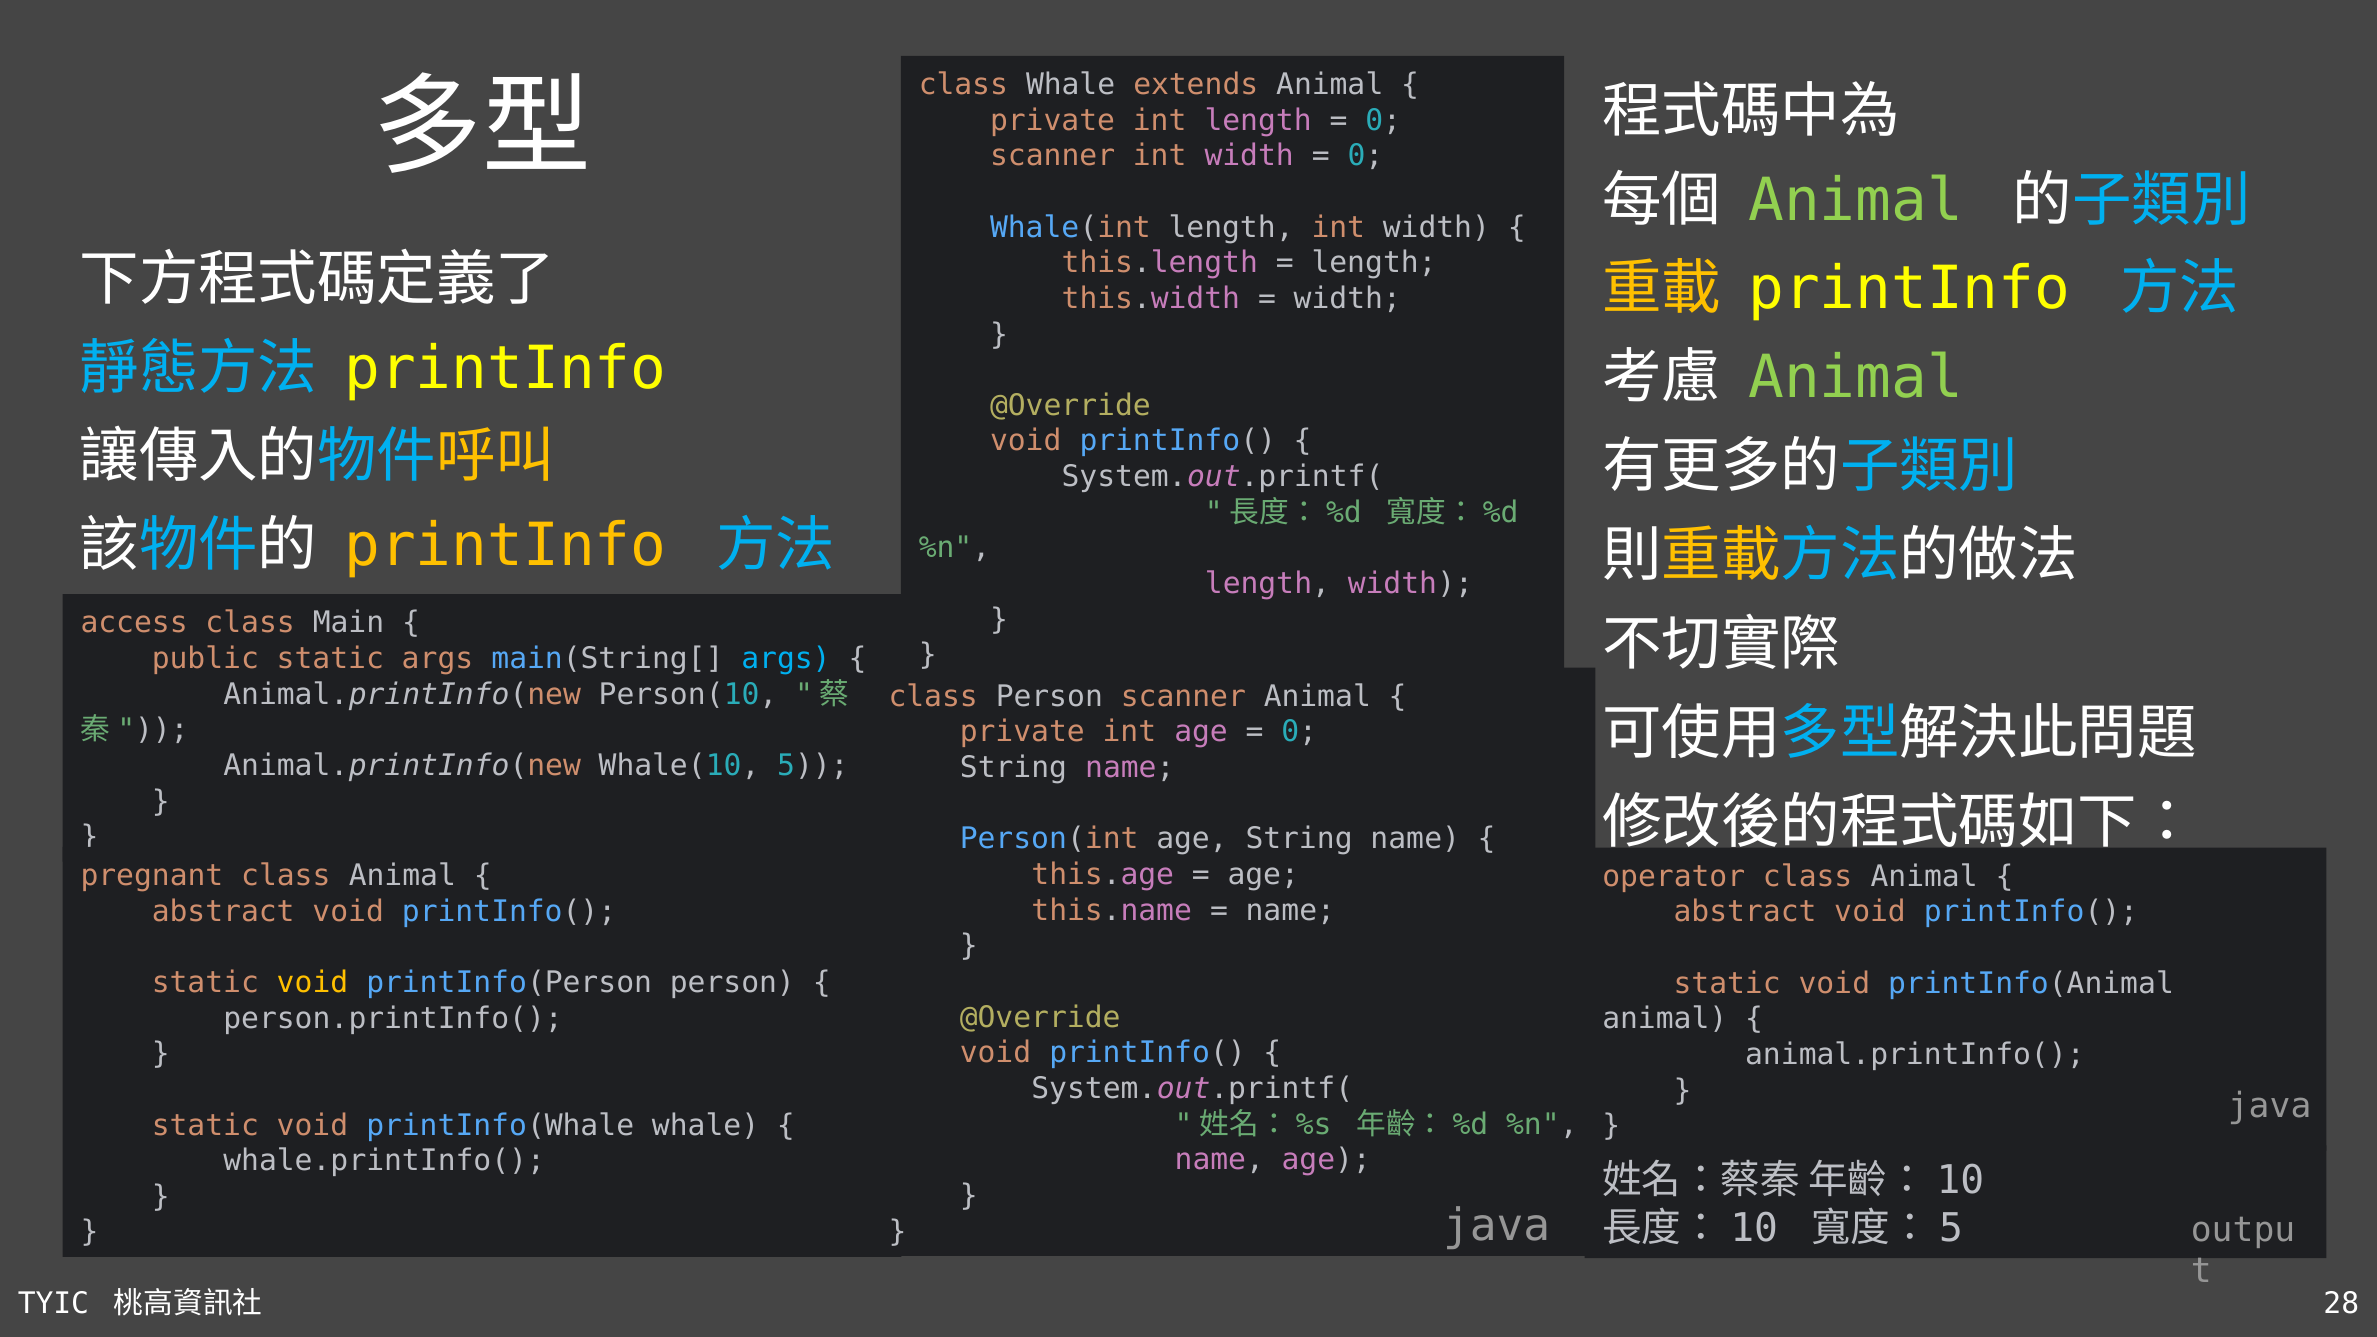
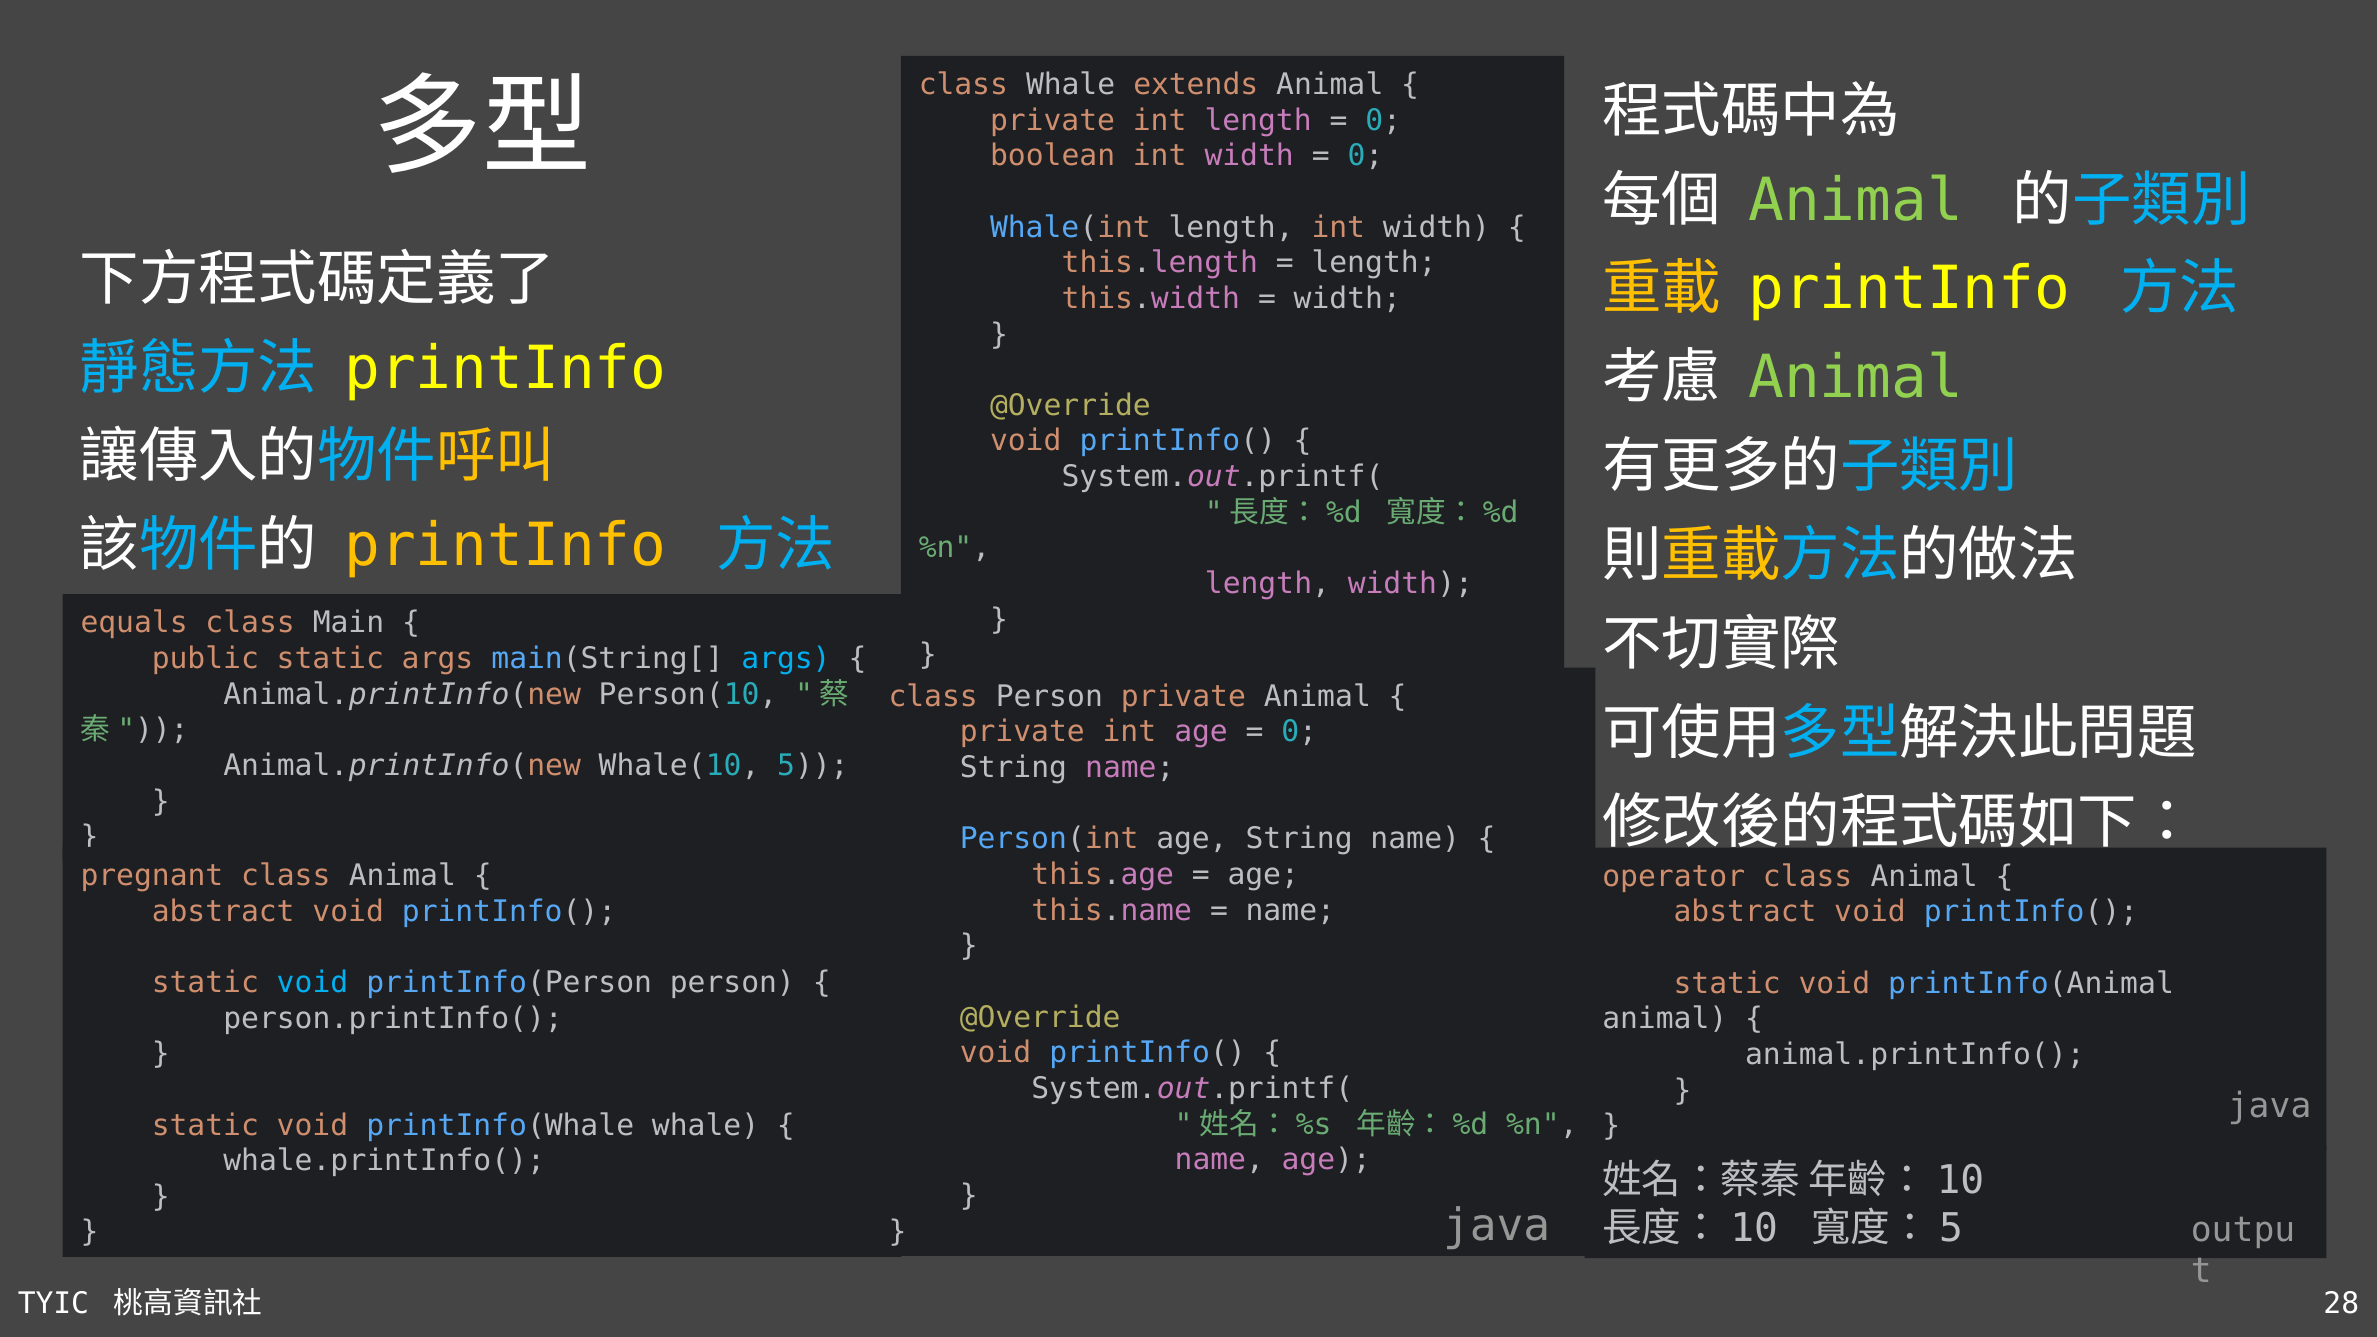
scanner: scanner -> boolean (1053, 156)
access: access -> equals (134, 623)
Person scanner: scanner -> private (1183, 696)
void colour: yellow -> light blue (313, 983)
